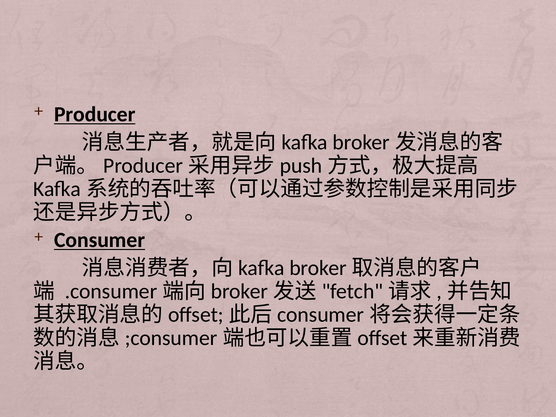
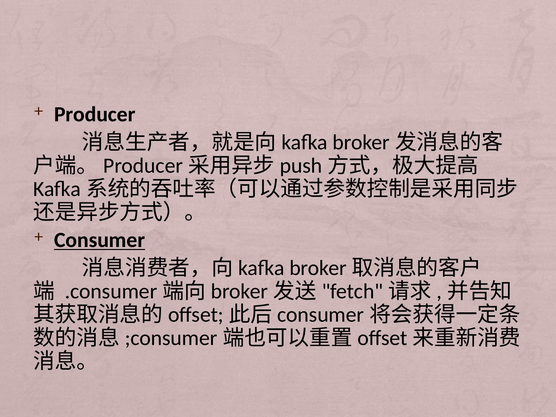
Producer underline: present -> none (95, 115)
